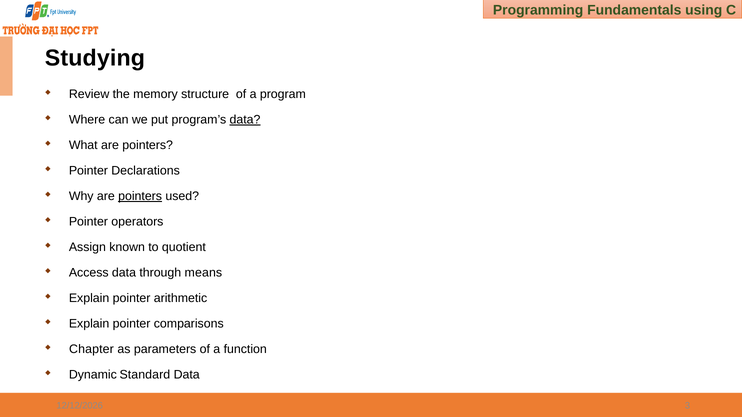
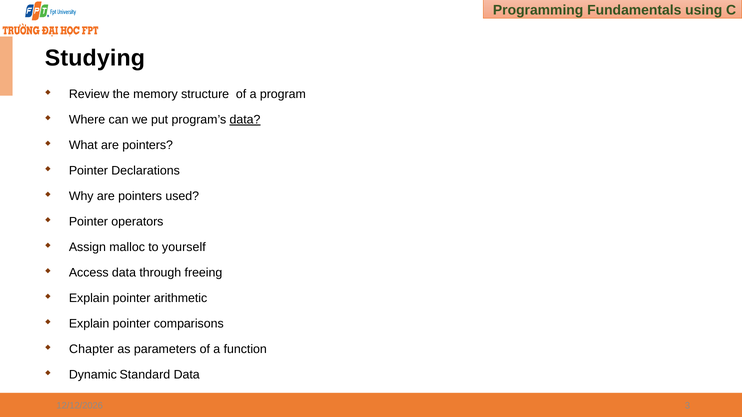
pointers underline: present -> none (140, 196)
known: known -> malloc (127, 247)
quotient: quotient -> yourself (184, 247)
means: means -> freeing (203, 273)
